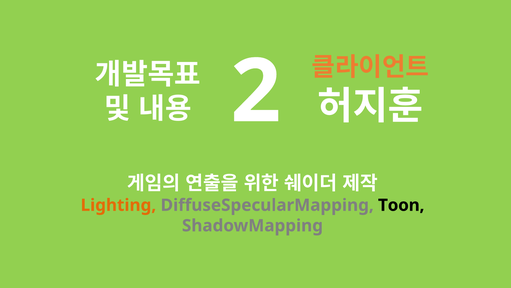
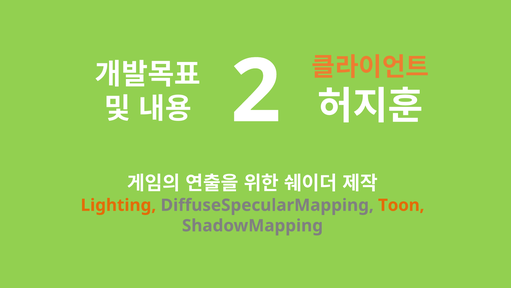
Toon colour: black -> orange (401, 205)
